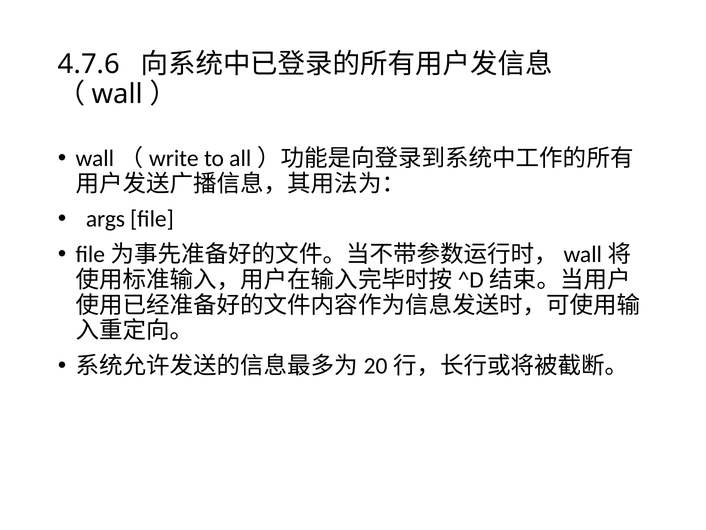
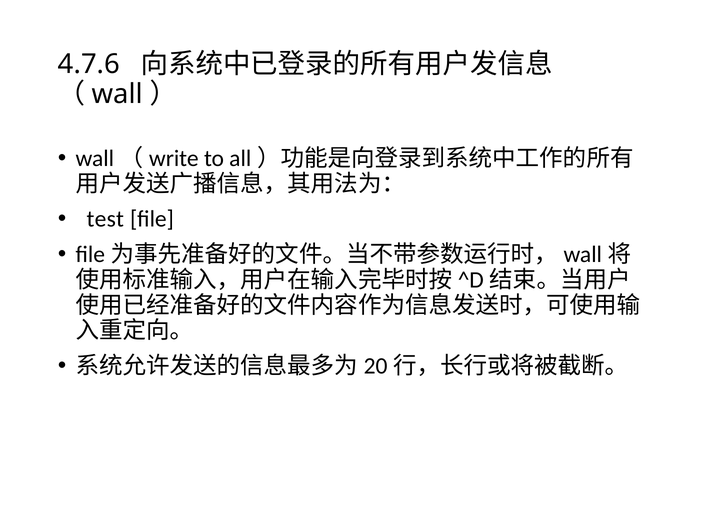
args: args -> test (105, 219)
